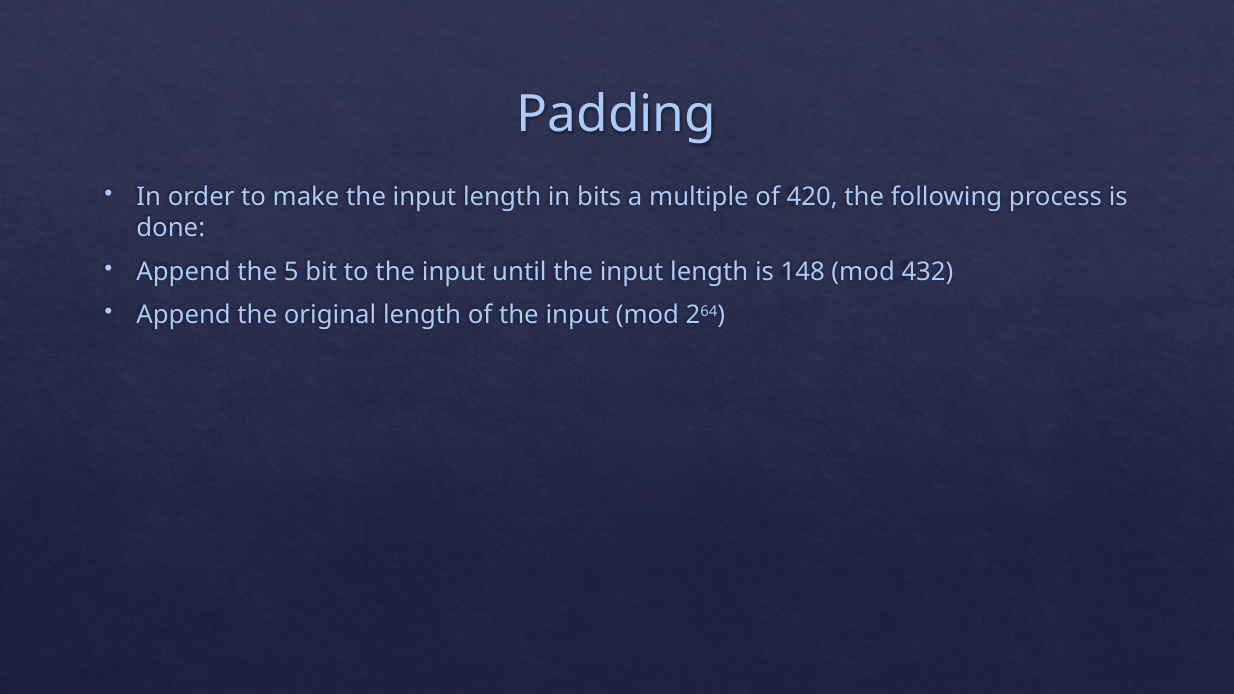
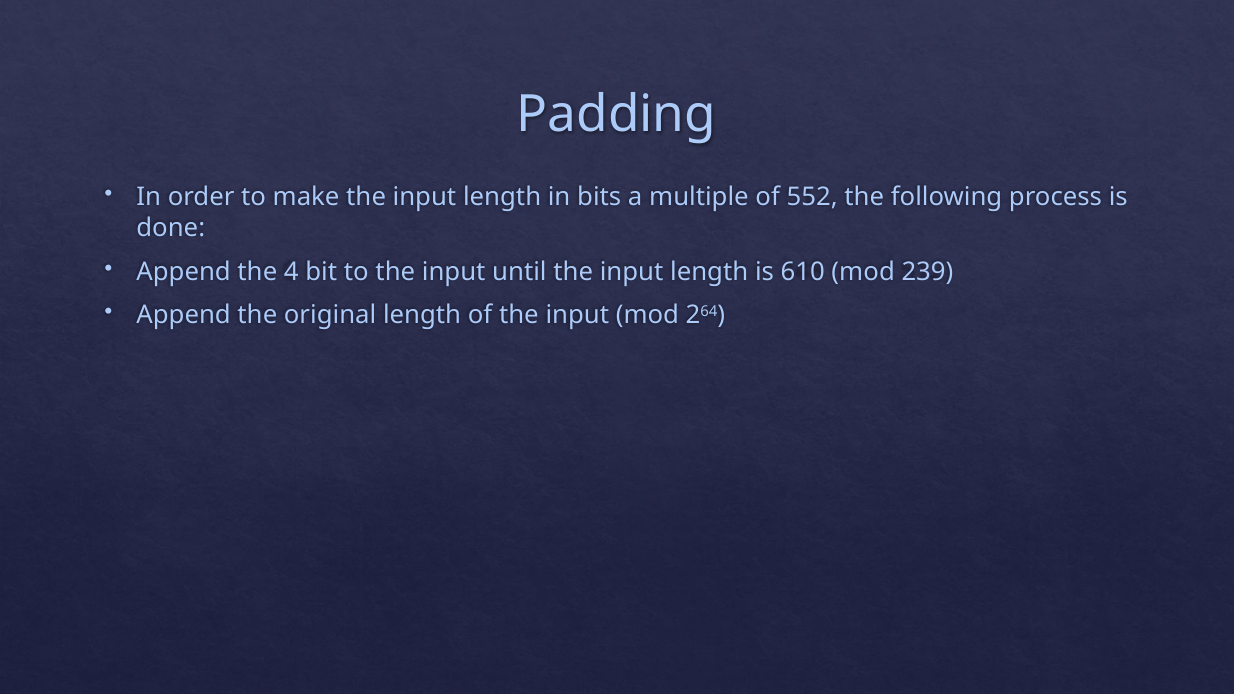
420: 420 -> 552 (812, 197)
5: 5 -> 4 (291, 272)
148: 148 -> 610 (803, 272)
432: 432 -> 239 (927, 272)
